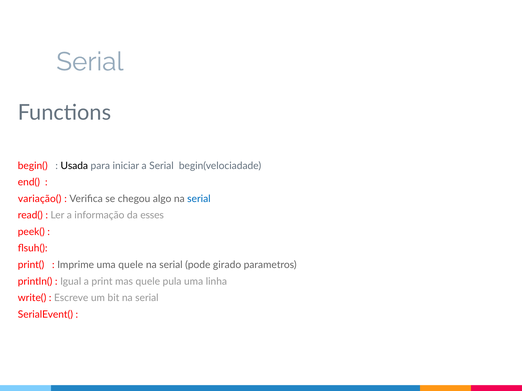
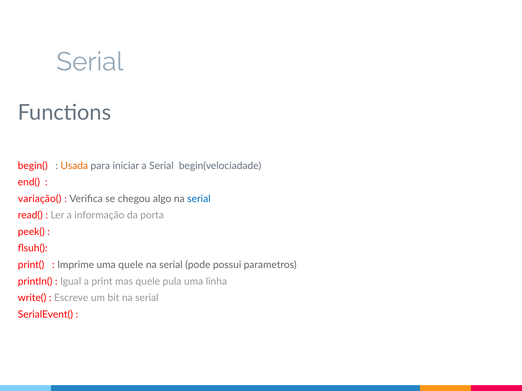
Usada colour: black -> orange (74, 166)
esses: esses -> porta (152, 216)
girado: girado -> possui (227, 265)
